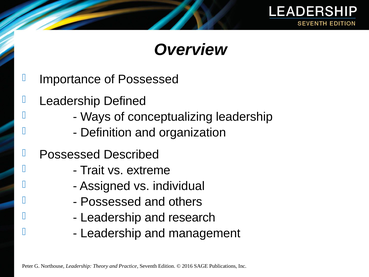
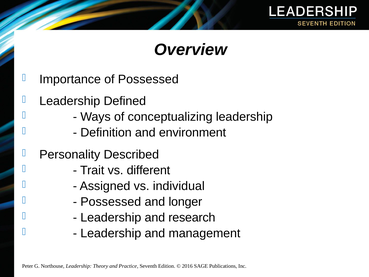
organization: organization -> environment (192, 132)
Possessed: Possessed -> Personality (70, 154)
extreme: extreme -> different (148, 170)
others: others -> longer (185, 202)
